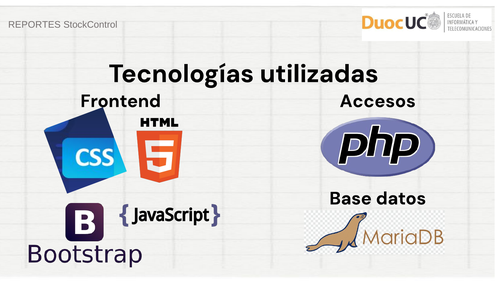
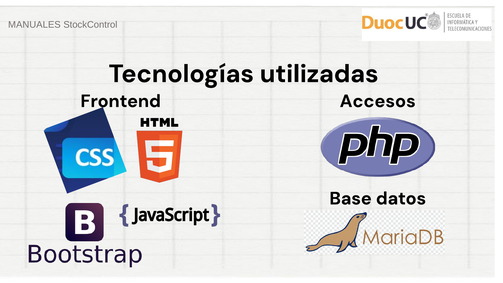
REPORTES: REPORTES -> MANUALES (34, 25)
